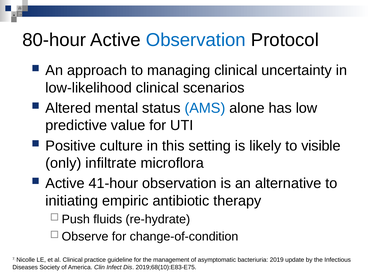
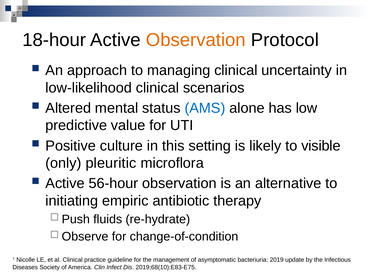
80-hour: 80-hour -> 18-hour (54, 40)
Observation colour: blue -> orange (196, 40)
infiltrate: infiltrate -> pleuritic (111, 163)
41-hour: 41-hour -> 56-hour (113, 183)
